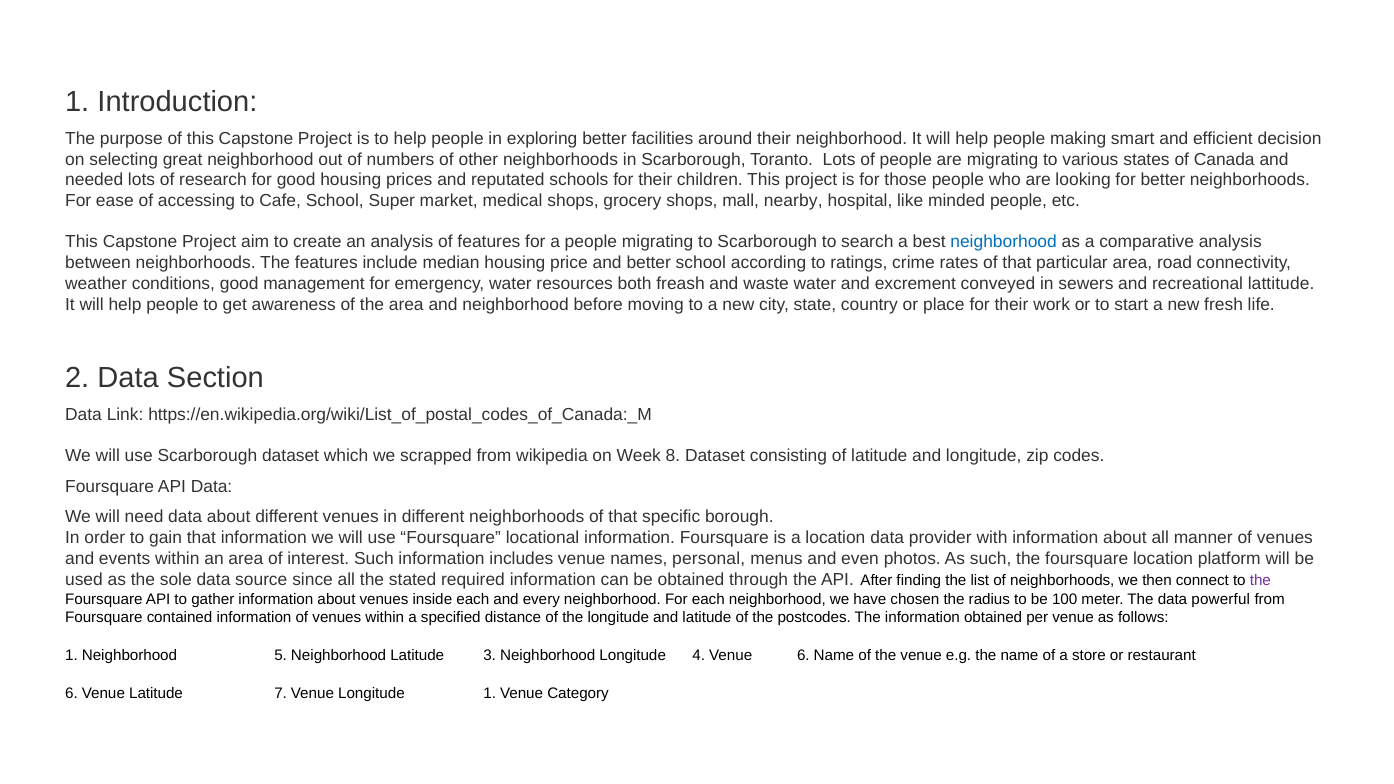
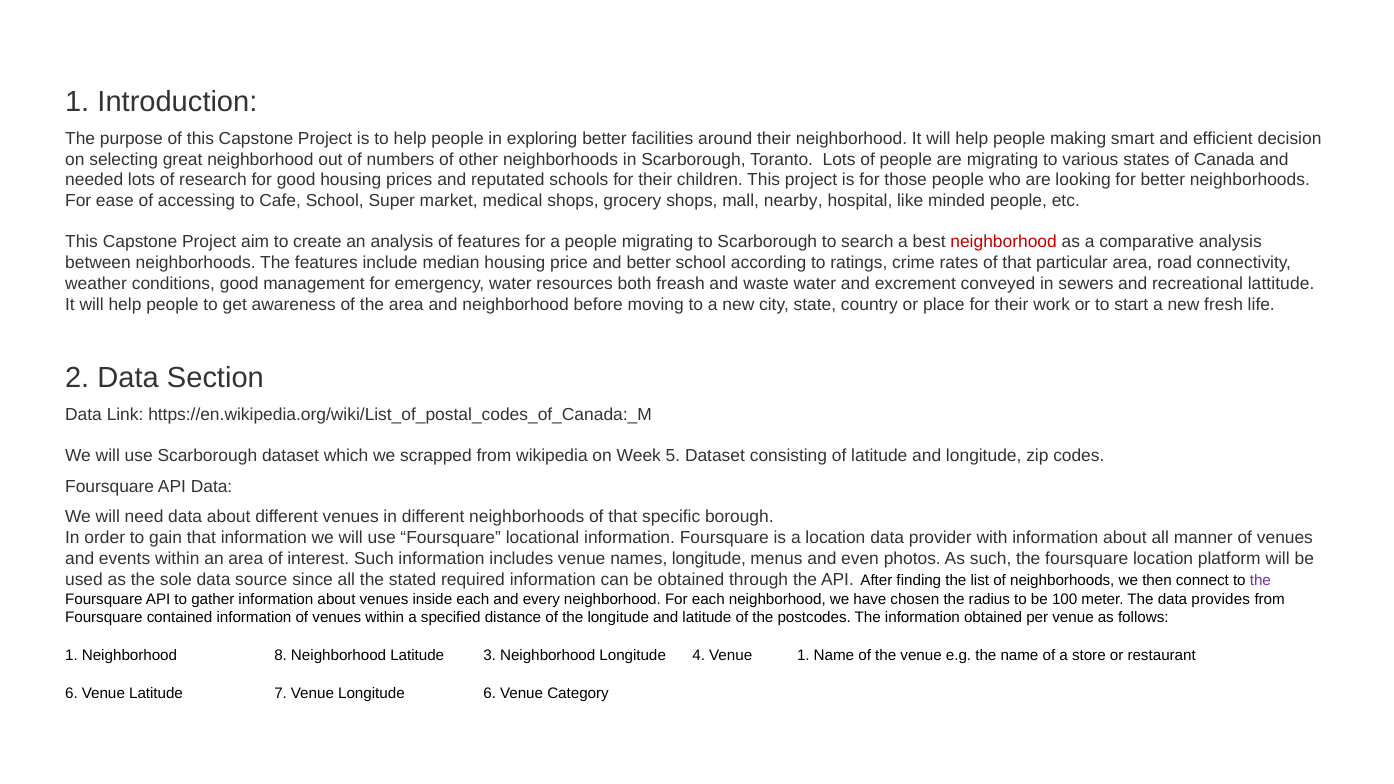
neighborhood colour: blue -> red (1004, 242)
8: 8 -> 5 (673, 456)
names personal: personal -> longitude (709, 559)
powerful: powerful -> provides (1221, 599)
5: 5 -> 8 (281, 656)
Venue 6: 6 -> 1 (803, 656)
Longitude 1: 1 -> 6 (490, 694)
